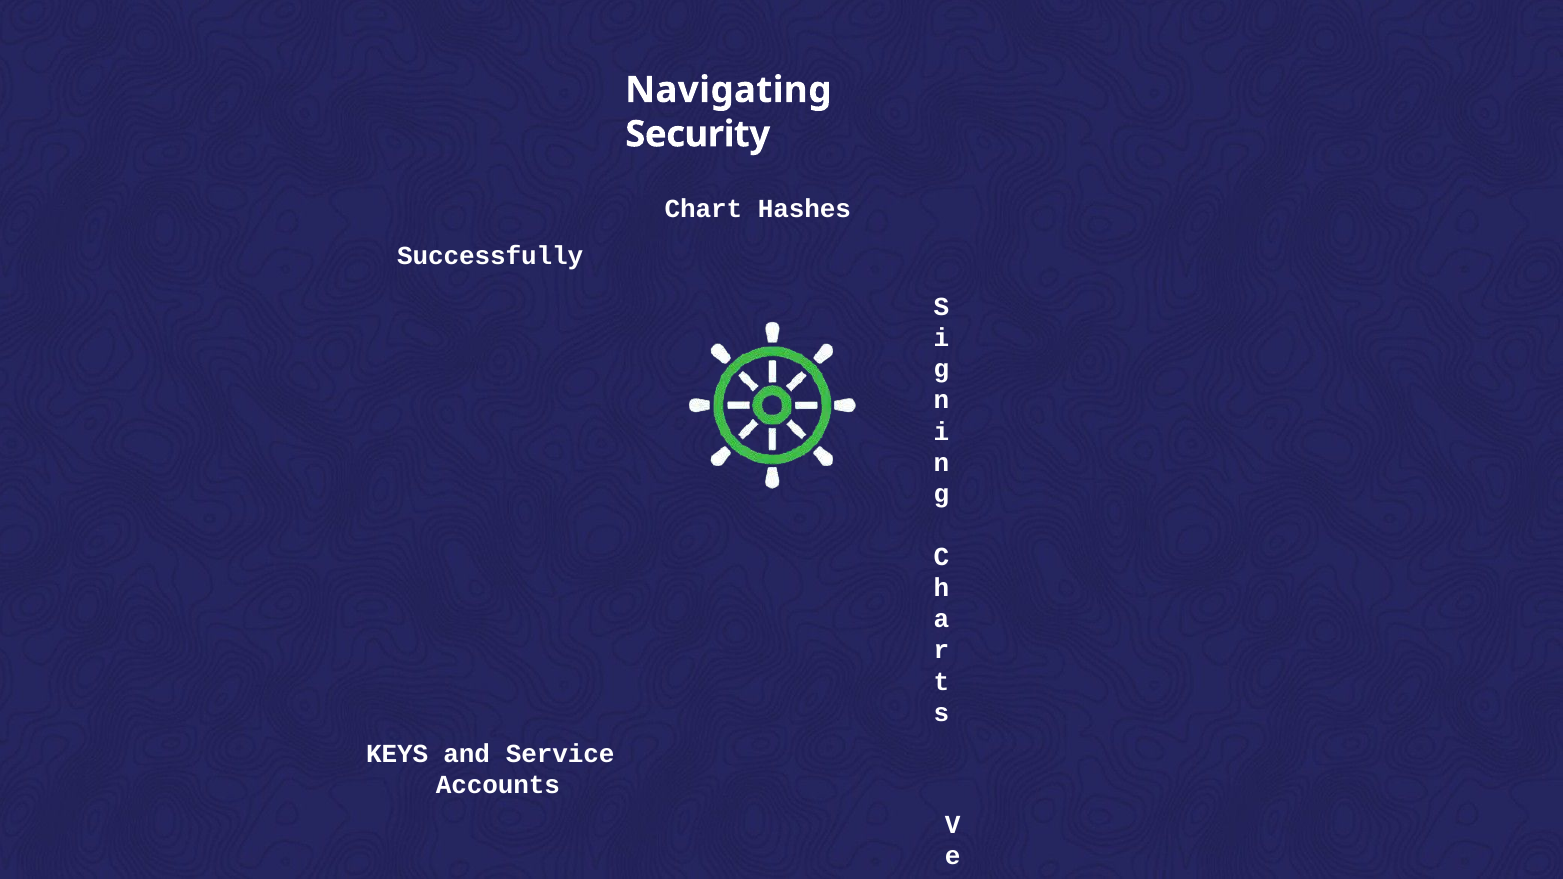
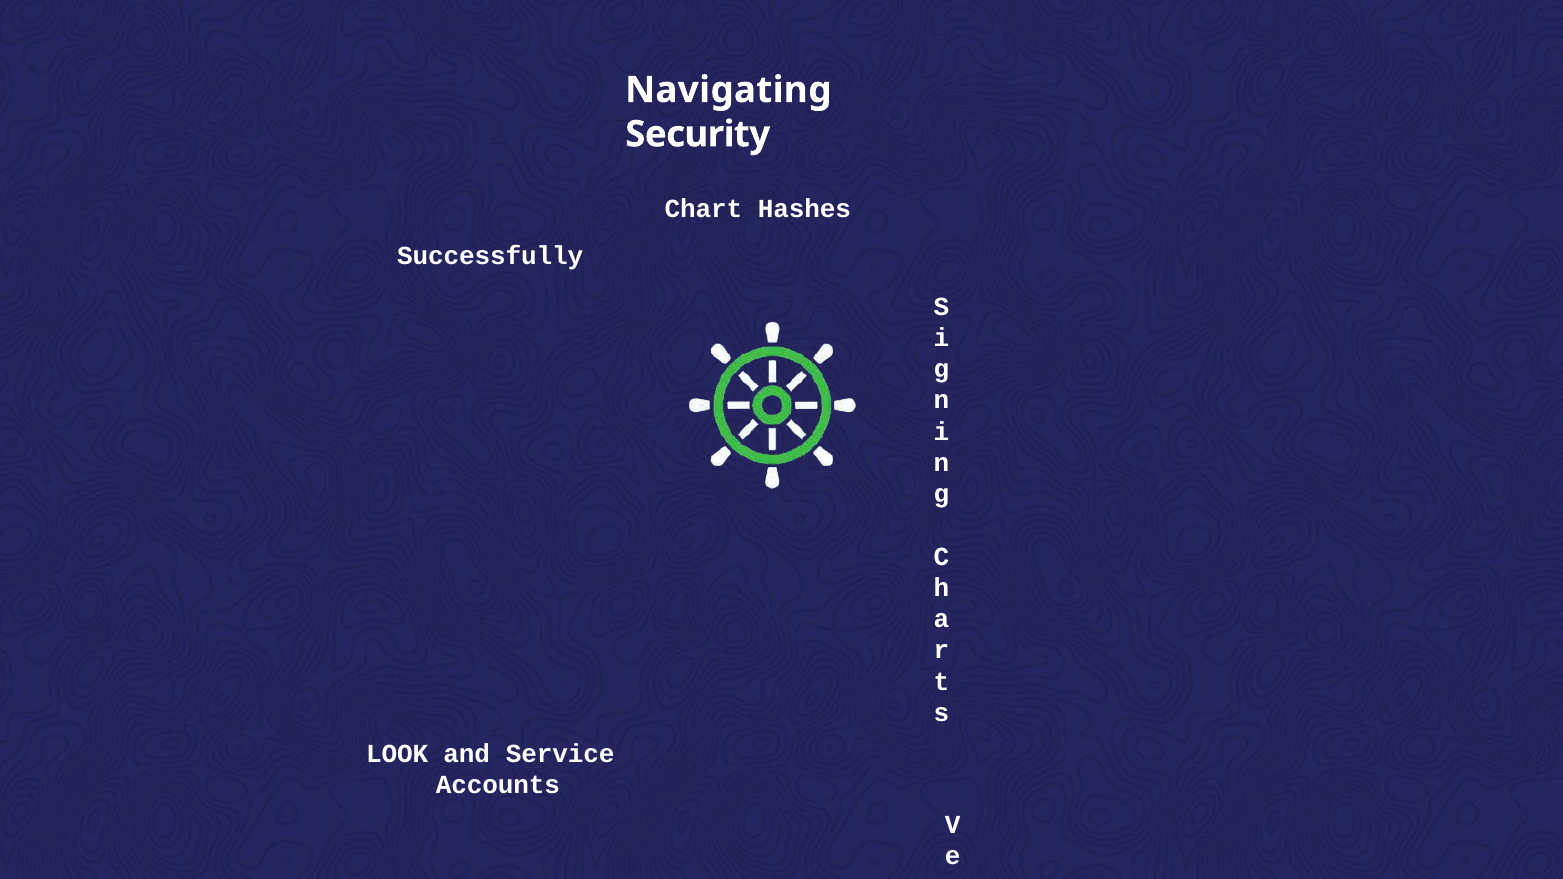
KEYS: KEYS -> LOOK (397, 754)
